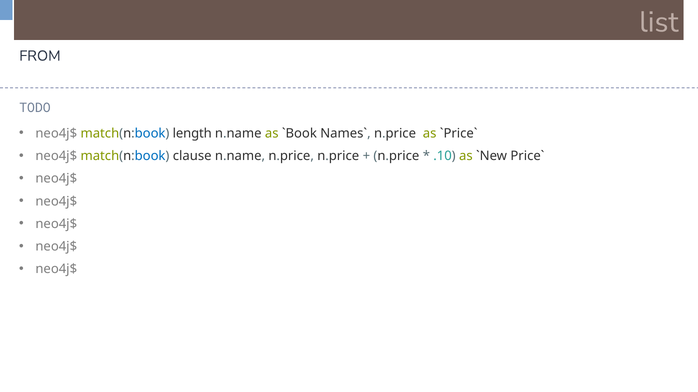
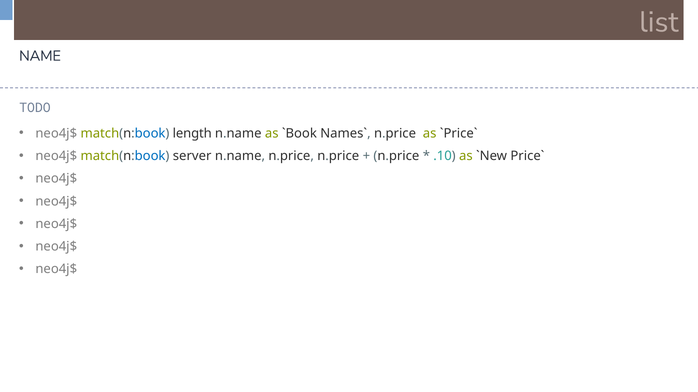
FROM: FROM -> NAME (40, 56)
clause: clause -> server (192, 156)
